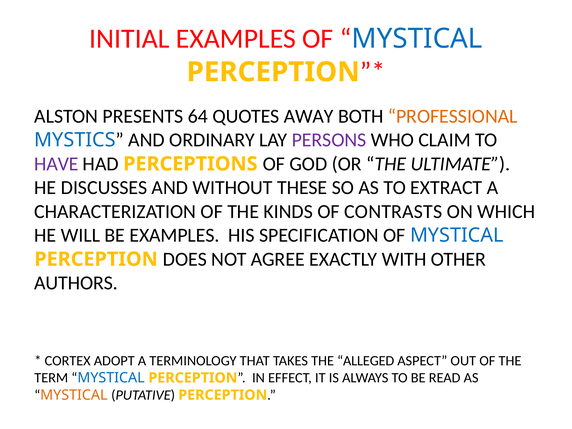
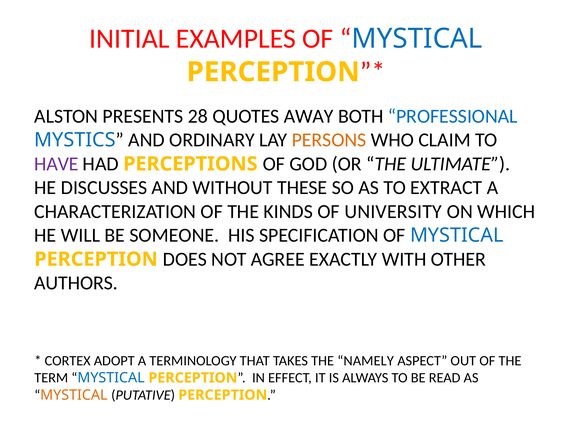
64: 64 -> 28 (198, 116)
PROFESSIONAL colour: orange -> blue (453, 116)
PERSONS colour: purple -> orange (329, 140)
CONTRASTS: CONTRASTS -> UNIVERSITY (393, 212)
BE EXAMPLES: EXAMPLES -> SOMEONE (174, 235)
ALLEGED: ALLEGED -> NAMELY (366, 361)
